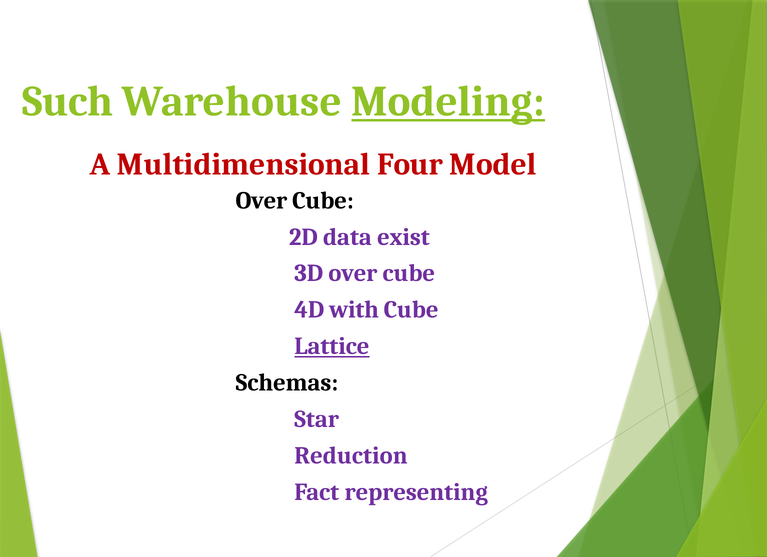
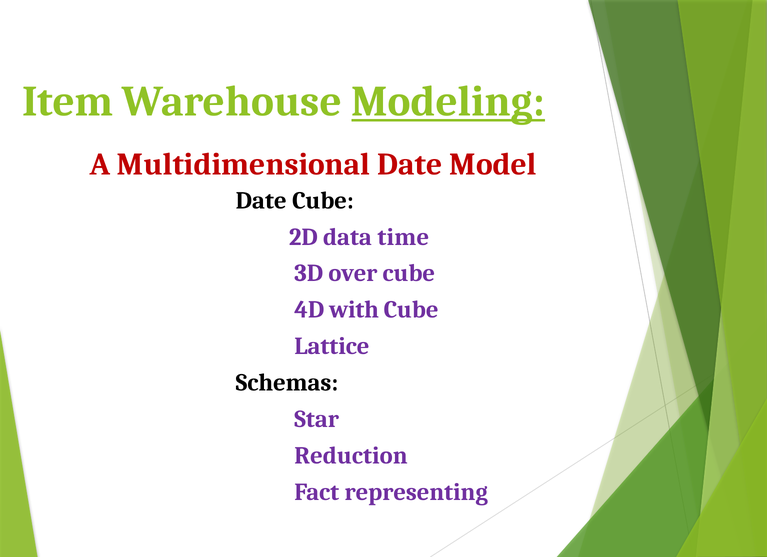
Such: Such -> Item (68, 102)
Multidimensional Four: Four -> Date (410, 165)
Over: Over -> Date (261, 201)
exist: exist -> time (403, 237)
Lattice underline: present -> none (332, 347)
